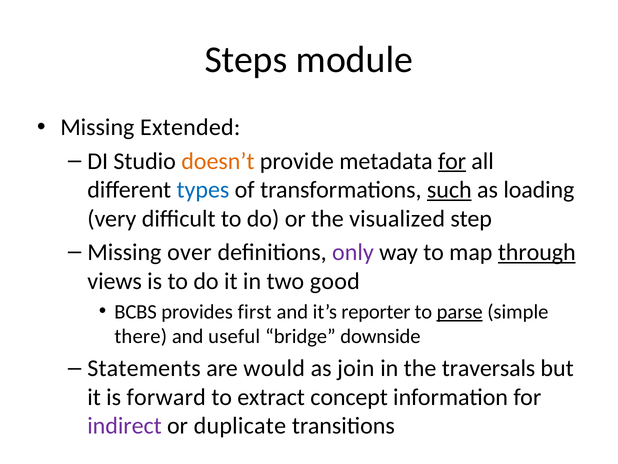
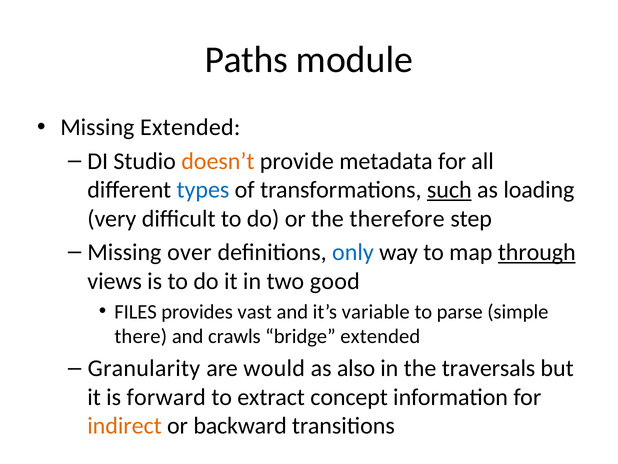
Steps: Steps -> Paths (246, 60)
for underline: present -> none (452, 161)
visualized: visualized -> therefore (397, 218)
only colour: purple -> blue (353, 252)
BCBS: BCBS -> FILES (136, 311)
first: first -> vast (255, 311)
reporter: reporter -> variable (376, 311)
parse underline: present -> none (460, 311)
useful: useful -> crawls (234, 336)
bridge downside: downside -> extended (380, 336)
Statements: Statements -> Granularity (144, 368)
join: join -> also (356, 368)
indirect colour: purple -> orange (124, 426)
duplicate: duplicate -> backward (240, 426)
